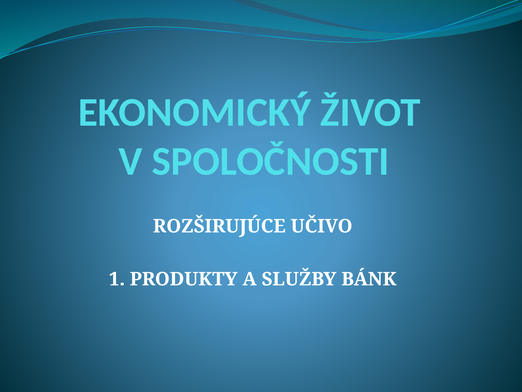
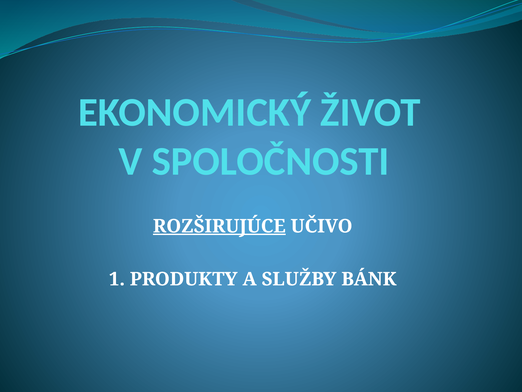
ROZŠIRUJÚCE underline: none -> present (219, 226)
